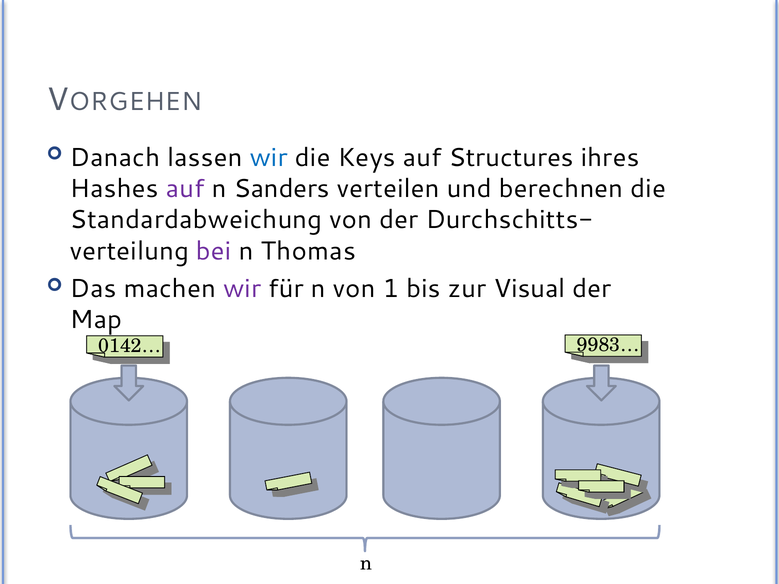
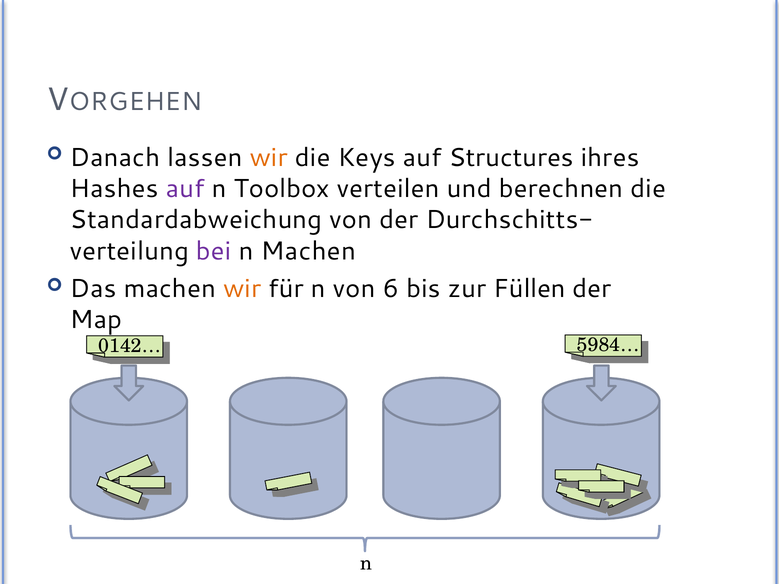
wir colour: blue -> orange (269, 158)
Sanders: Sanders -> Toolbox (282, 189)
n Thomas: Thomas -> Machen (308, 251)
wir colour: purple -> orange (242, 289)
1: 1 -> 6 (391, 289)
Visual: Visual -> Füllen (530, 289)
9983…: 9983… -> 5984… (608, 345)
